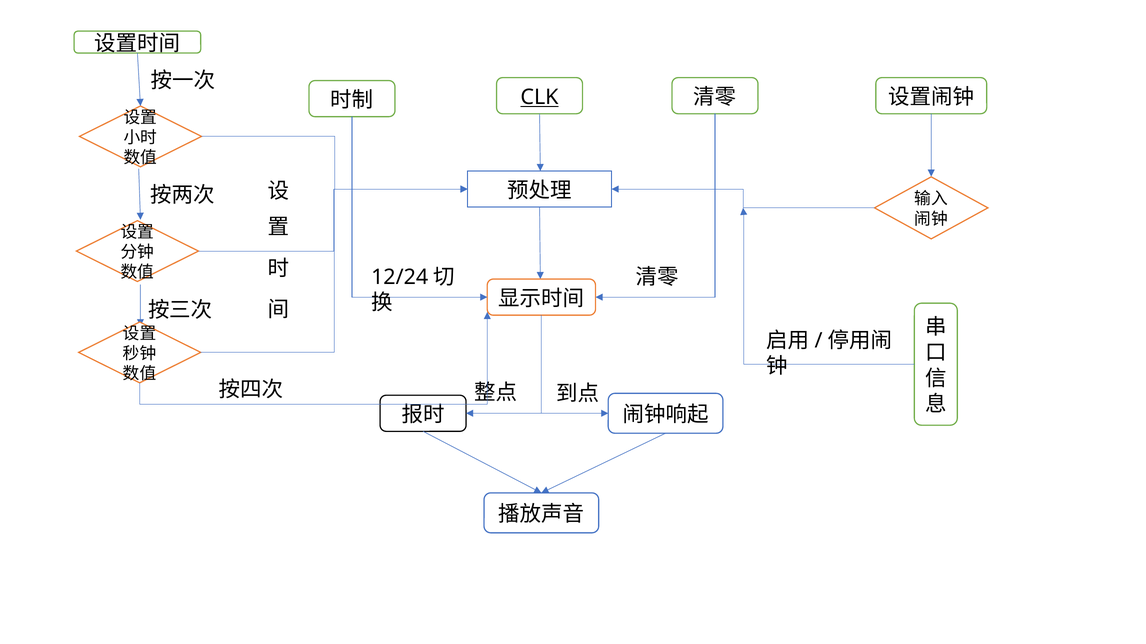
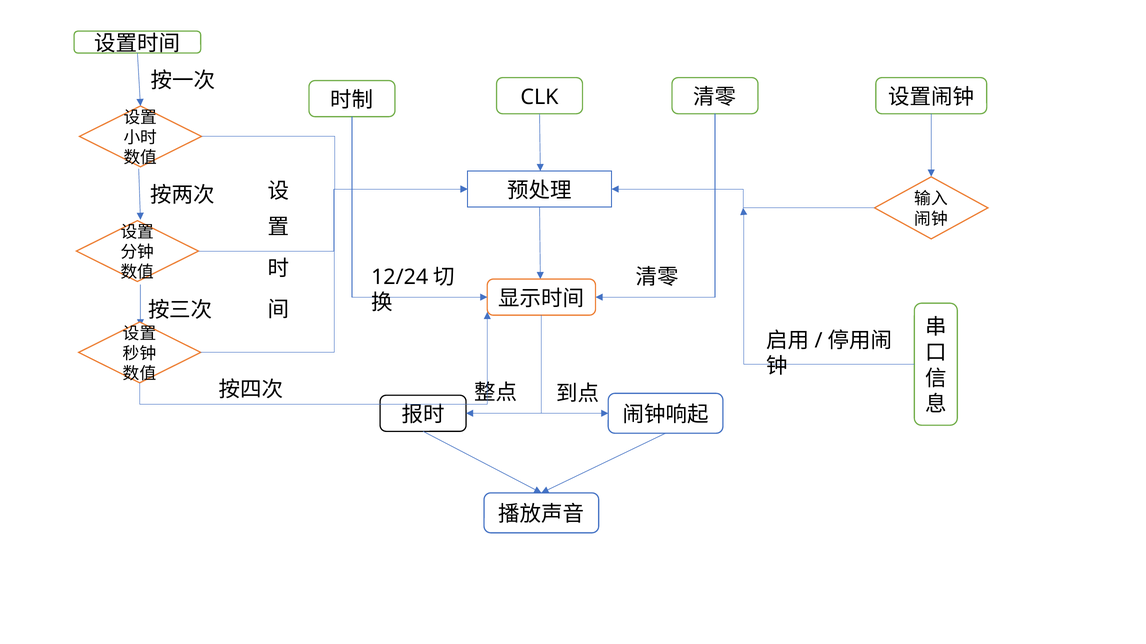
CLK underline: present -> none (540, 97)
